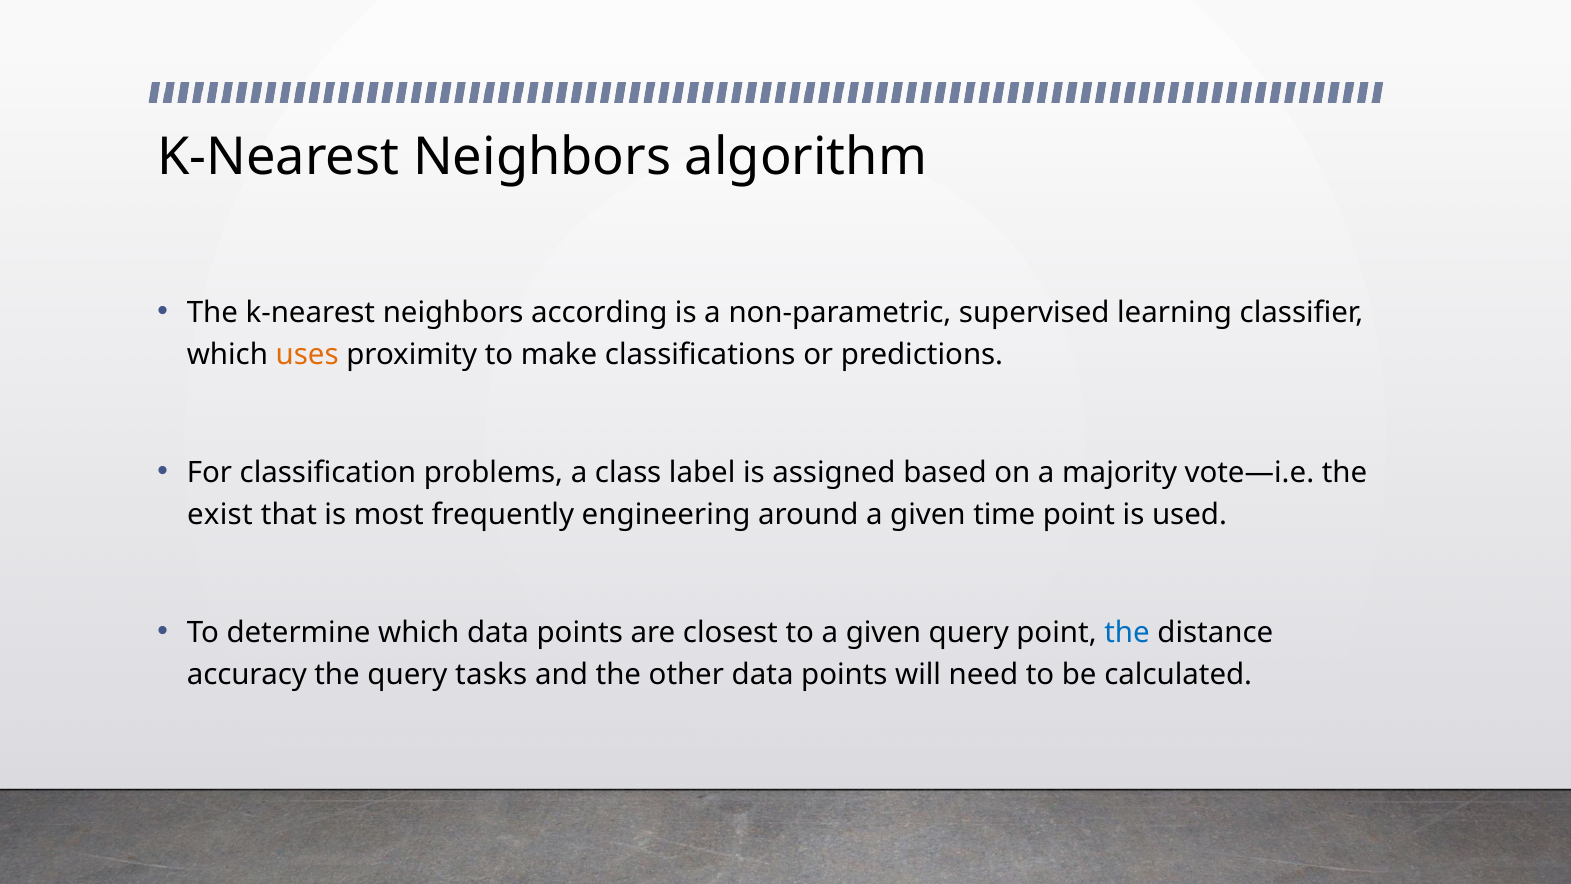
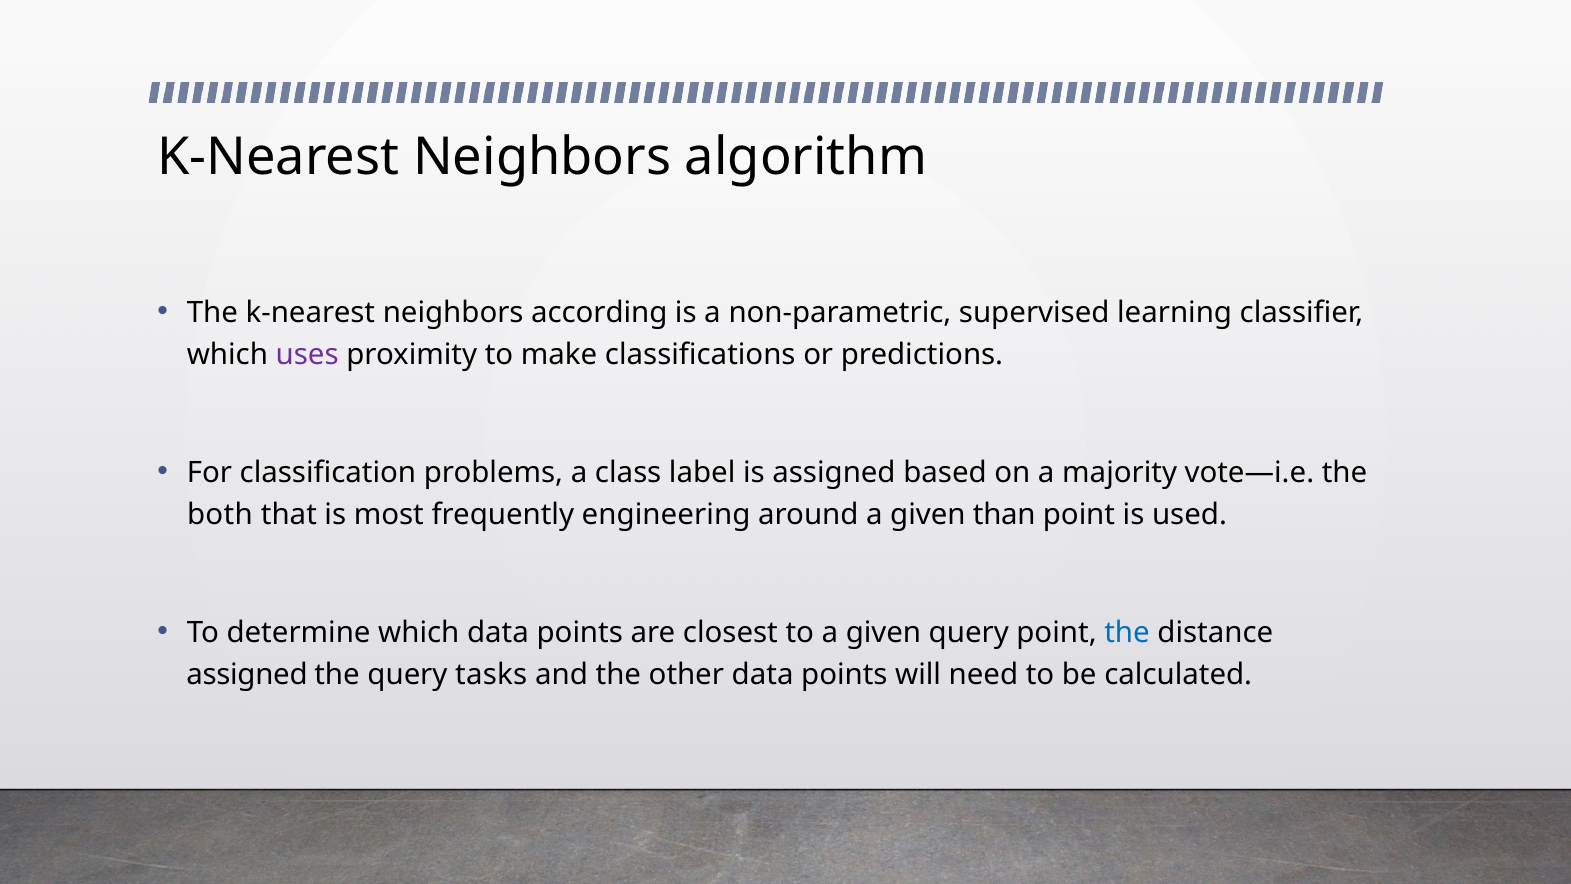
uses colour: orange -> purple (307, 355)
exist: exist -> both (220, 515)
time: time -> than (1004, 515)
accuracy: accuracy -> assigned (247, 675)
